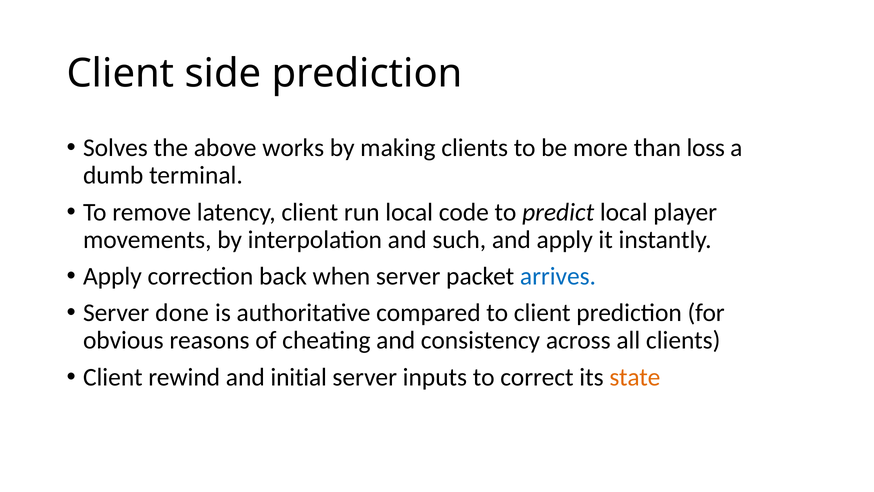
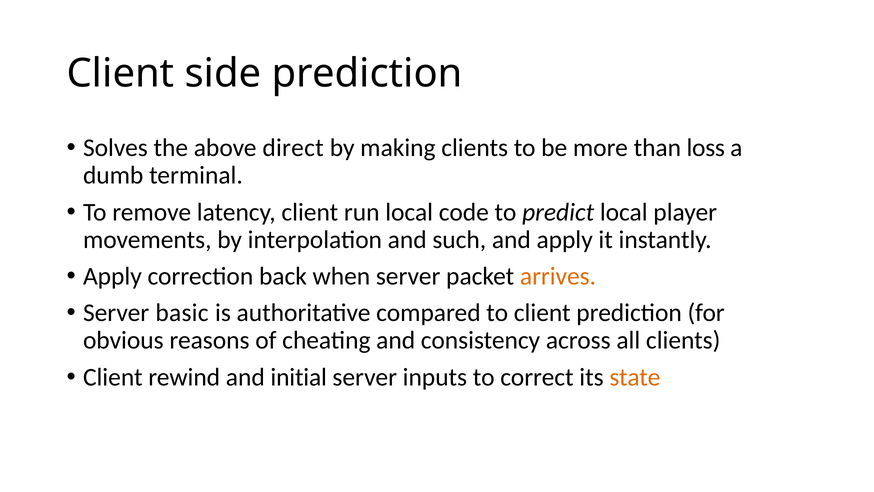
works: works -> direct (293, 148)
arrives colour: blue -> orange (558, 276)
done: done -> basic (182, 313)
